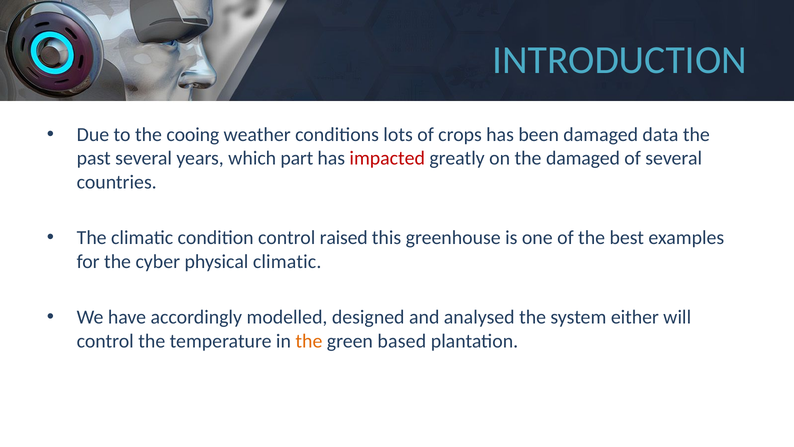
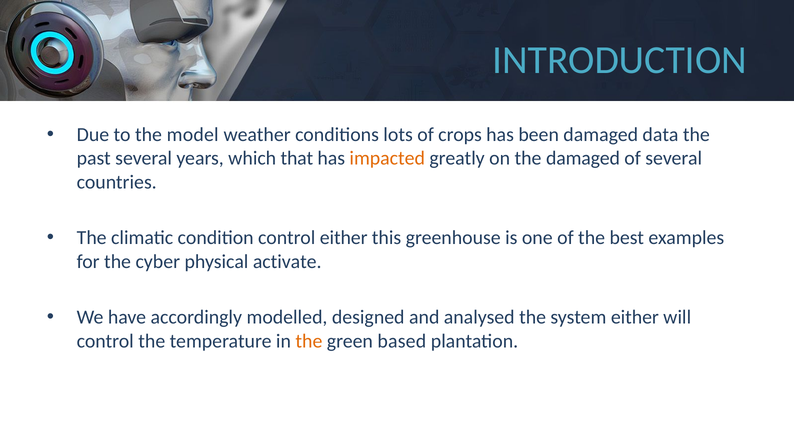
cooing: cooing -> model (193, 134)
part: part -> that (297, 158)
impacted colour: red -> orange (387, 158)
control raised: raised -> either (344, 238)
physical climatic: climatic -> activate (287, 262)
